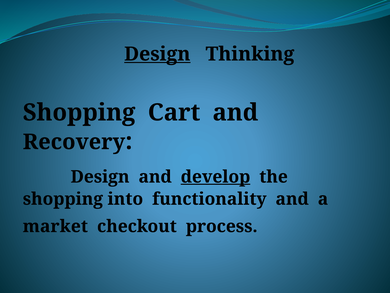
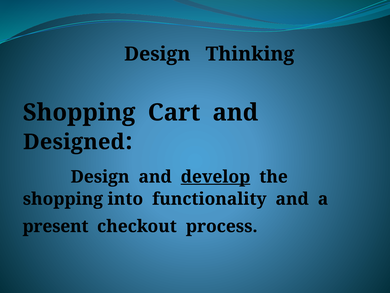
Design underline: present -> none (157, 54)
Recovery: Recovery -> Designed (74, 142)
market: market -> present (55, 226)
